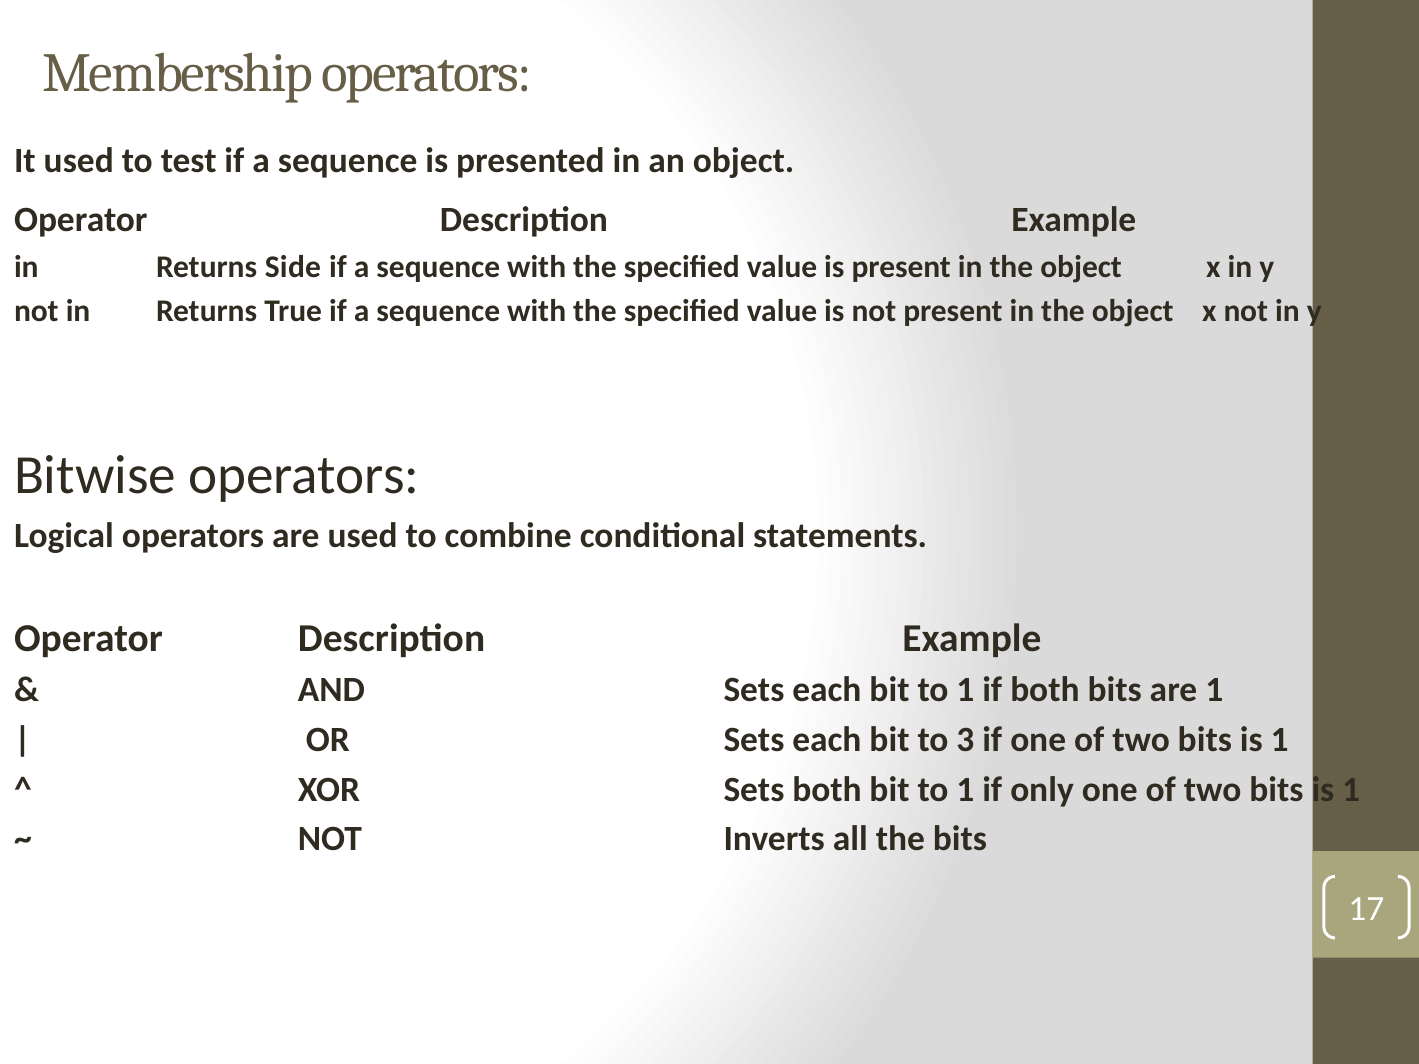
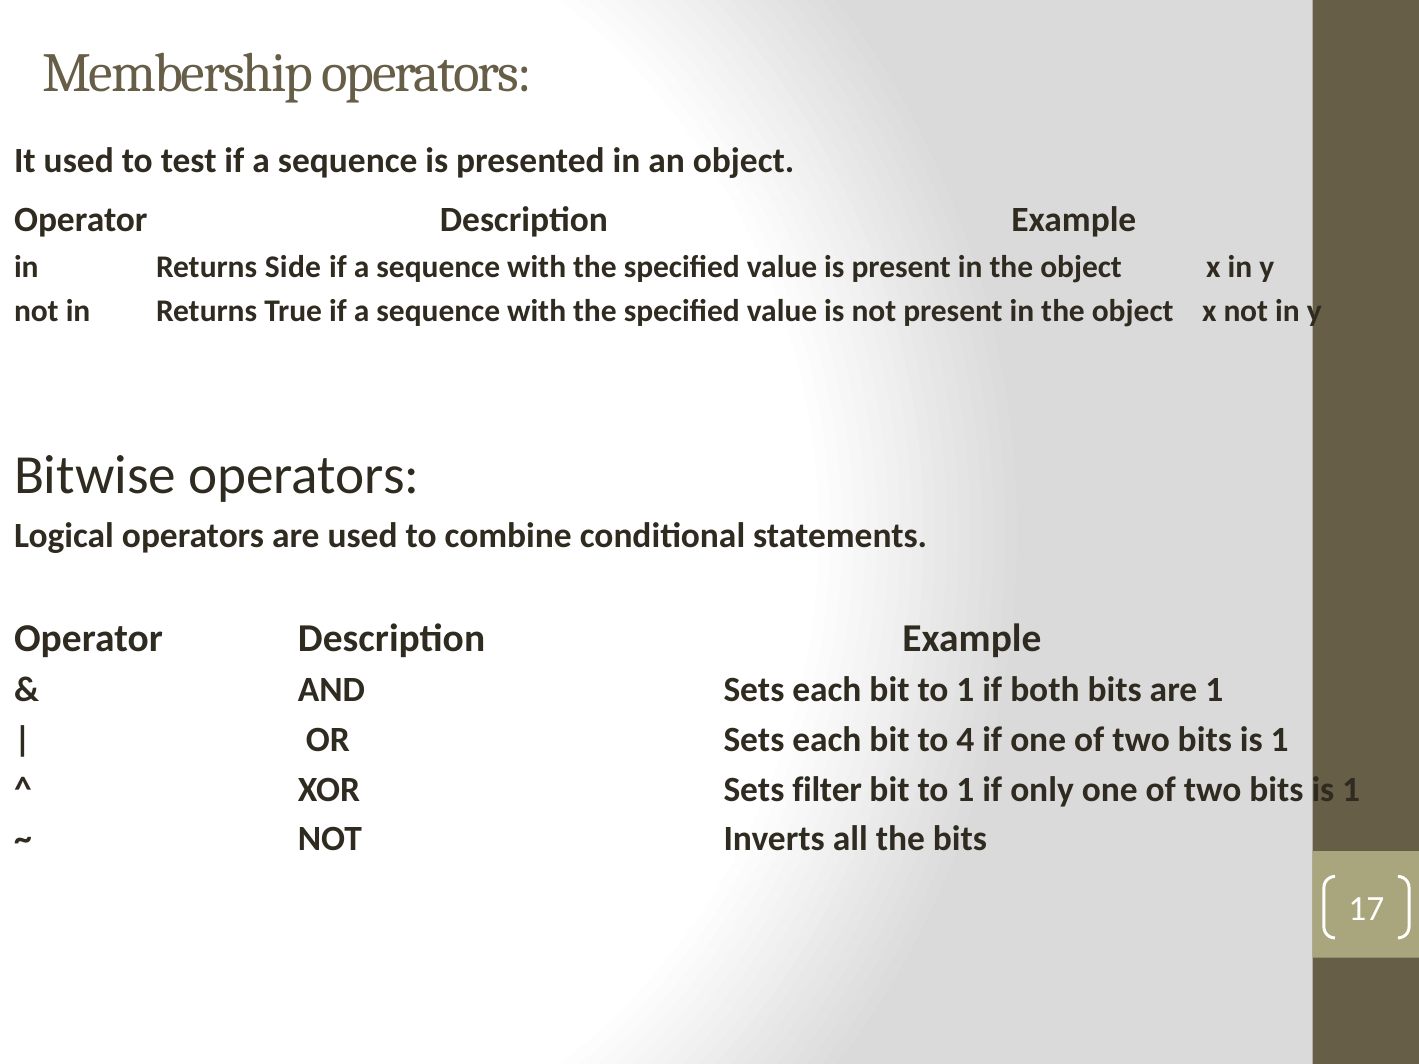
3: 3 -> 4 (965, 740)
Sets both: both -> filter (827, 790)
